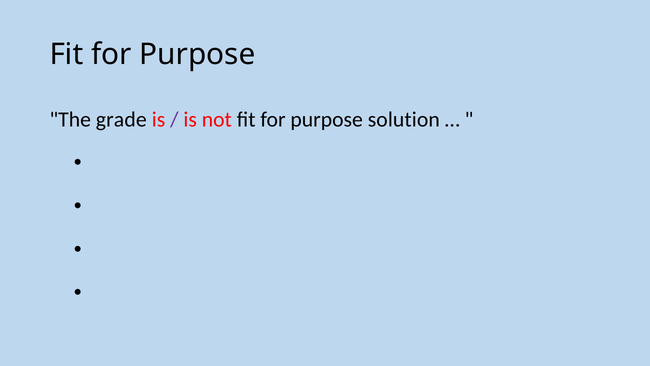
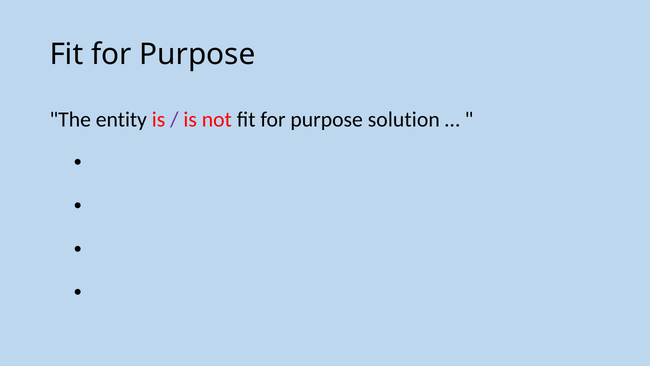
grade: grade -> entity (121, 120)
